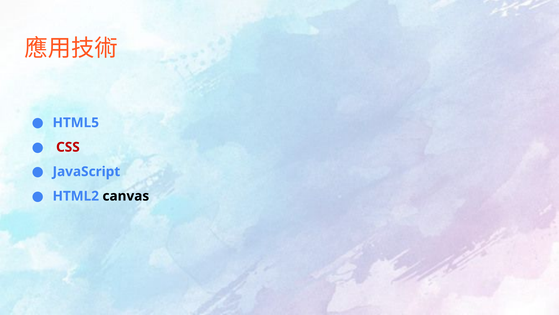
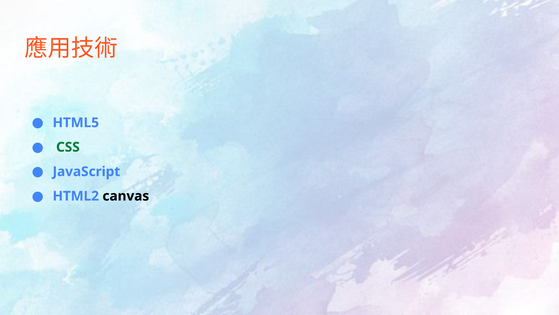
CSS colour: red -> green (68, 147)
